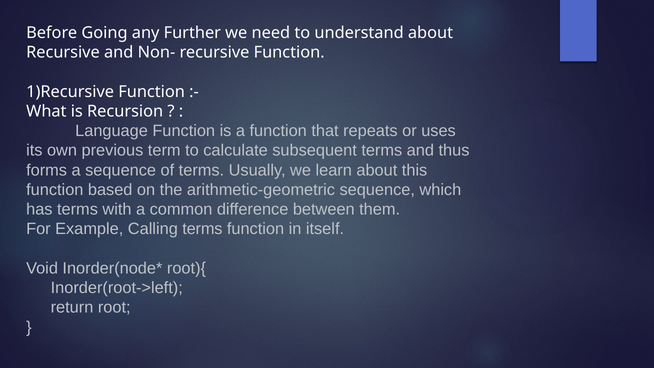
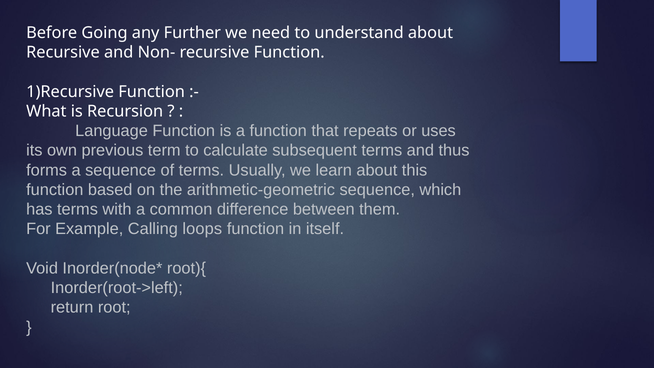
Calling terms: terms -> loops (202, 229)
